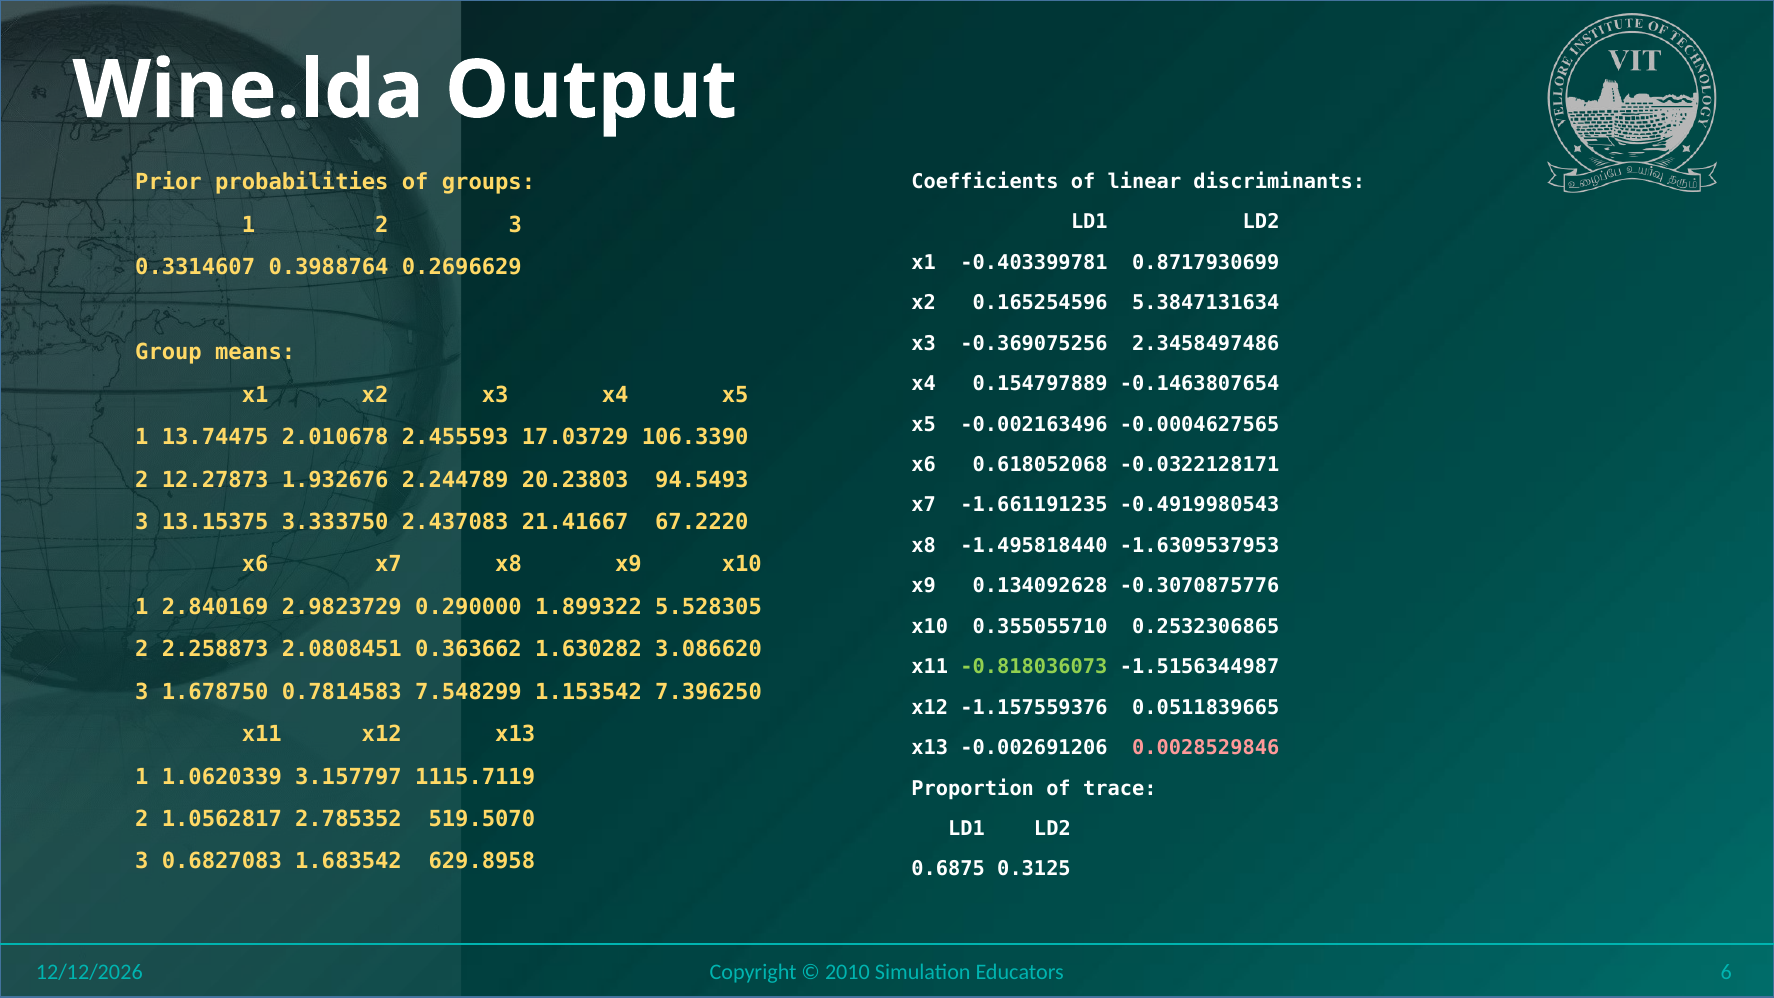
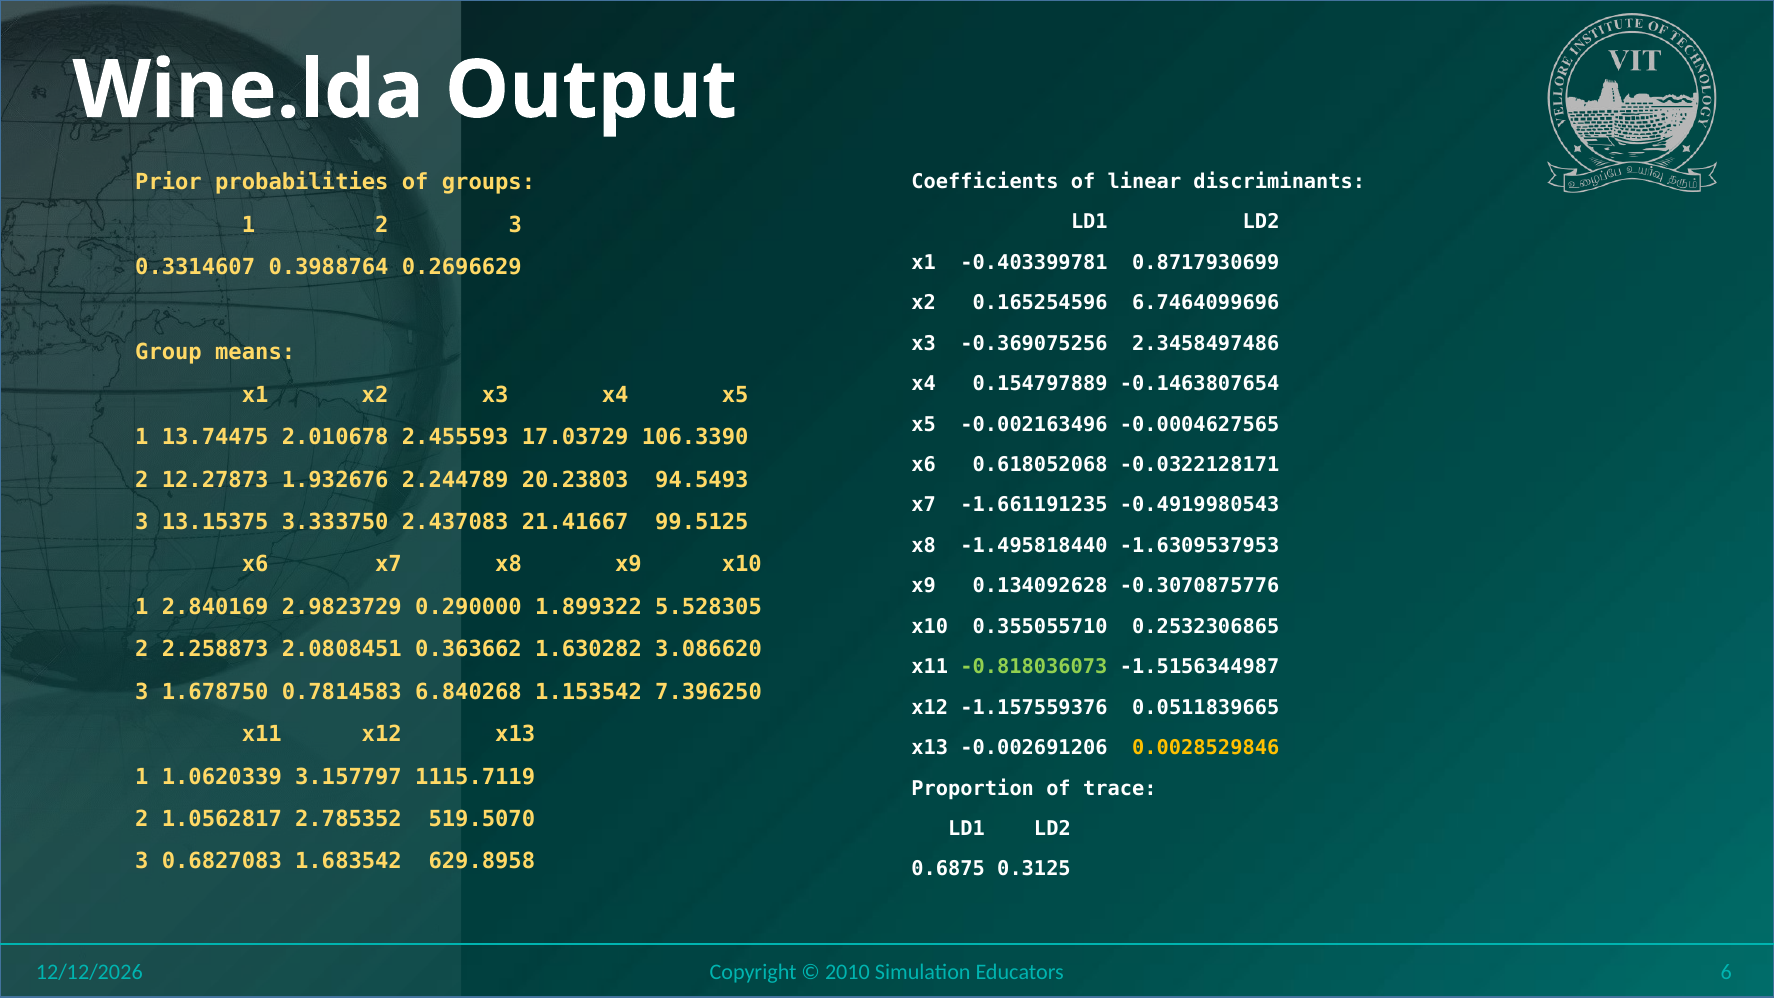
5.3847131634: 5.3847131634 -> 6.7464099696 (1206, 303)
67.2220: 67.2220 -> 99.5125 (702, 522)
7.548299: 7.548299 -> 6.840268 (469, 692)
0.0028529846 colour: pink -> yellow (1206, 748)
